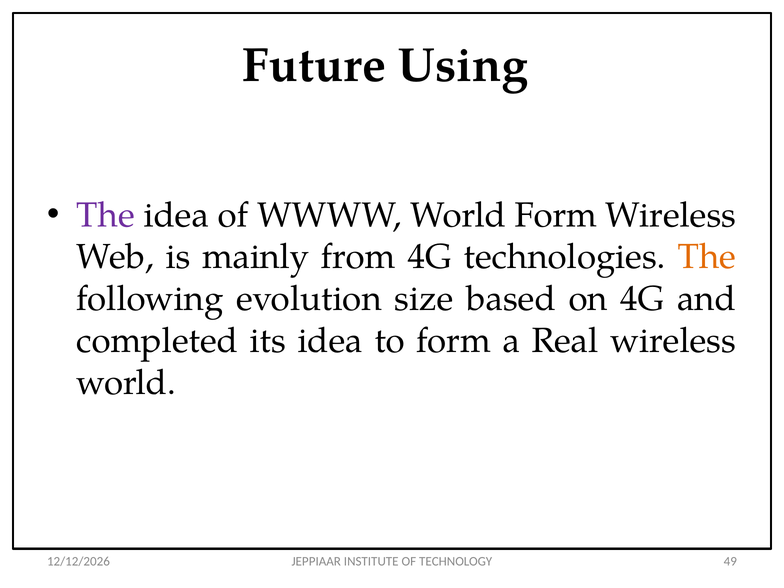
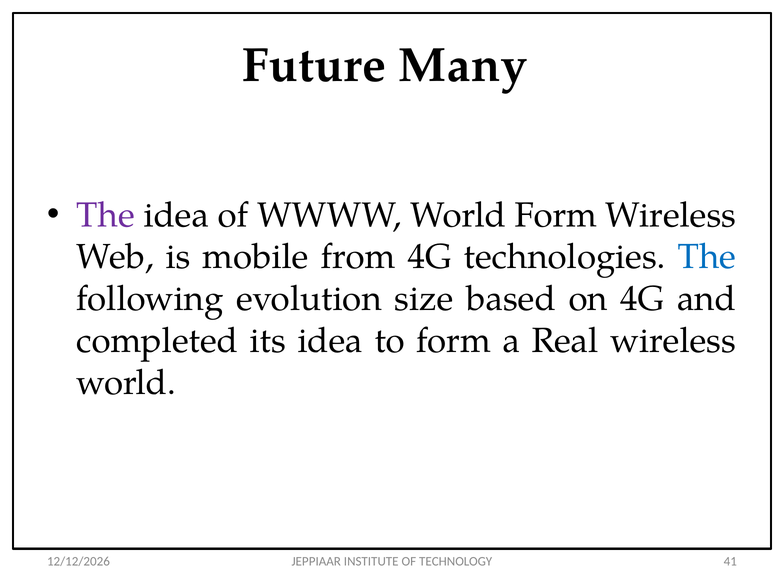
Using: Using -> Many (463, 65)
mainly: mainly -> mobile (256, 257)
The colour: orange -> blue (707, 257)
49: 49 -> 41 (730, 561)
